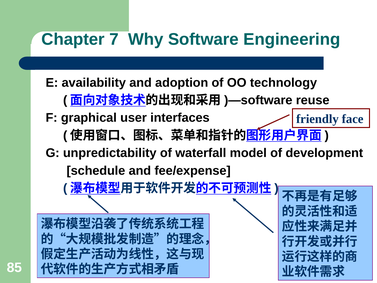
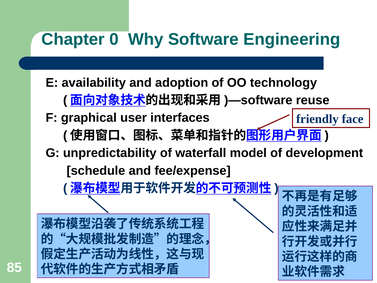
7: 7 -> 0 (114, 39)
